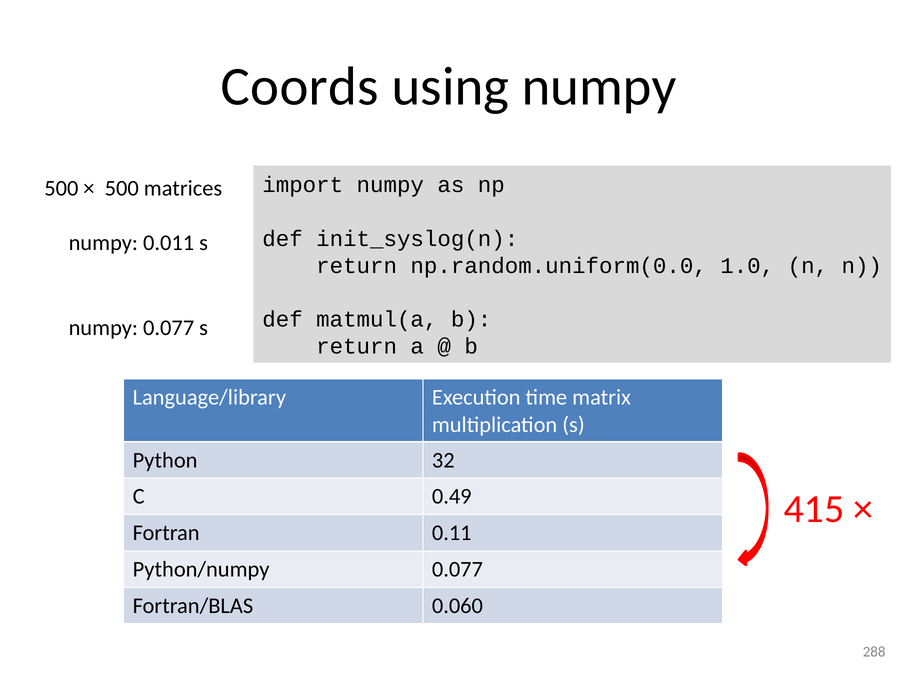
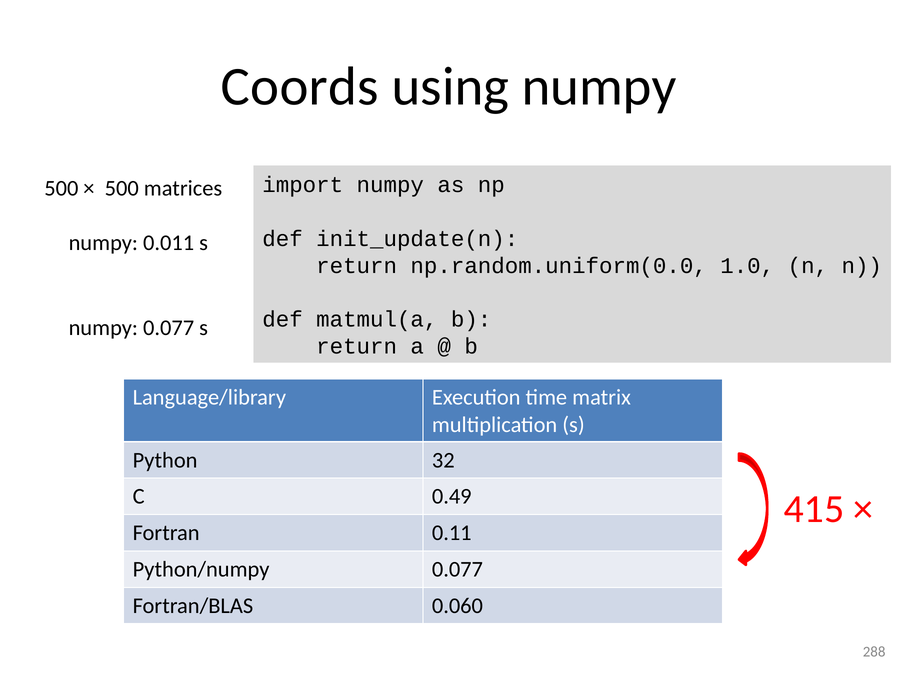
init_syslog(n: init_syslog(n -> init_update(n (417, 239)
